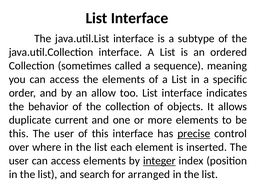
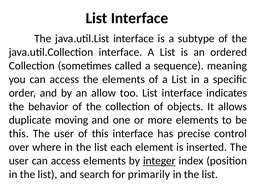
current: current -> moving (71, 120)
precise underline: present -> none (194, 133)
arranged: arranged -> primarily (149, 174)
